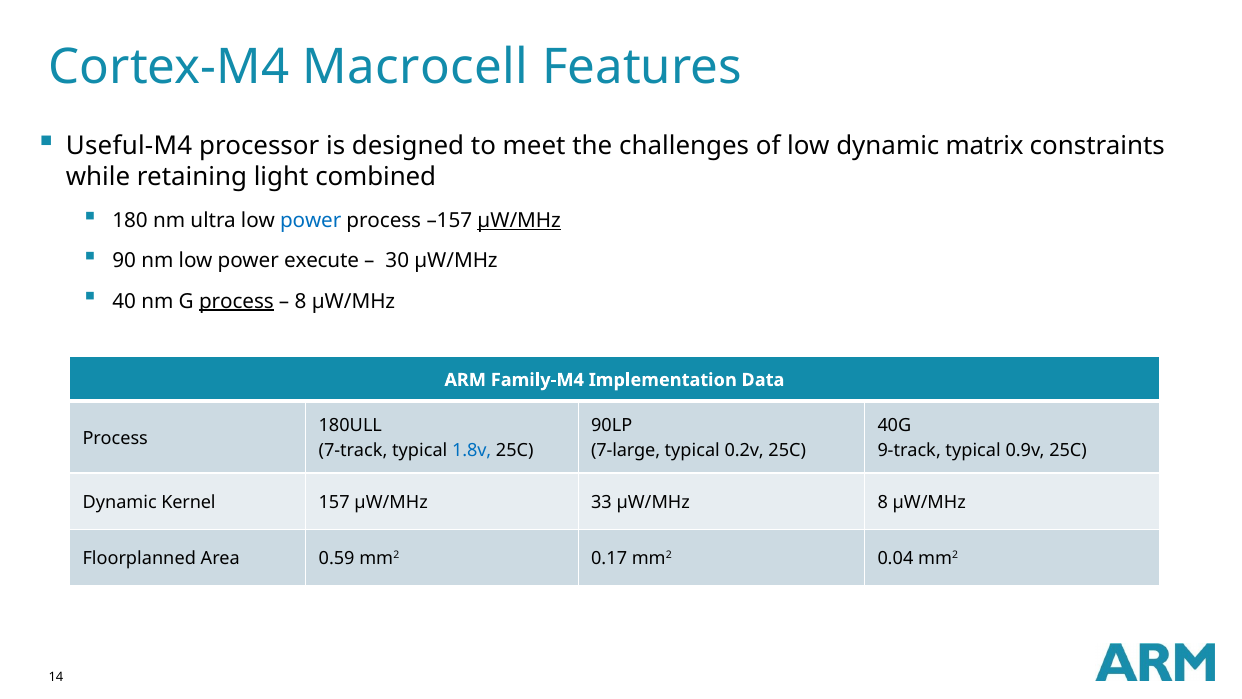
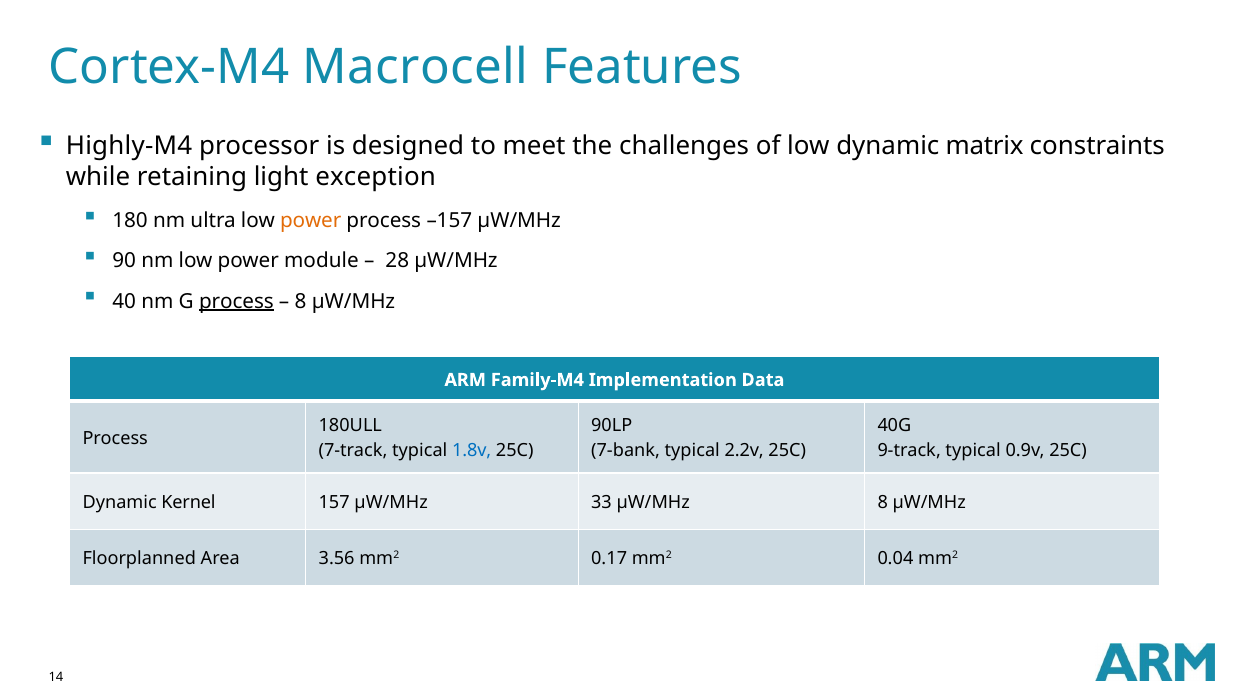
Useful-M4: Useful-M4 -> Highly-M4 (129, 146)
combined: combined -> exception (376, 177)
power colour: blue -> orange (311, 220)
µW/MHz underline: present -> none (519, 220)
execute: execute -> module (321, 261)
30: 30 -> 28 (397, 261)
7-large: 7-large -> 7-bank (626, 450)
0.2v: 0.2v -> 2.2v (744, 450)
0.59: 0.59 -> 3.56 (337, 558)
